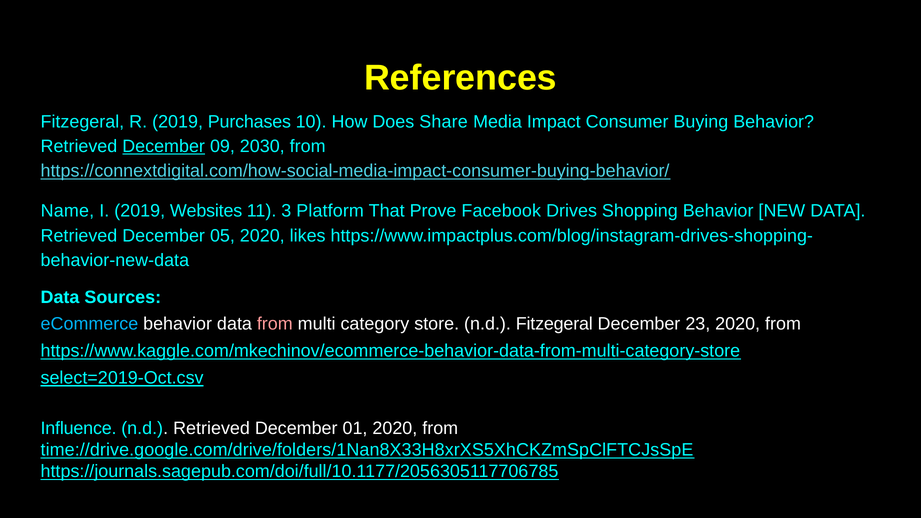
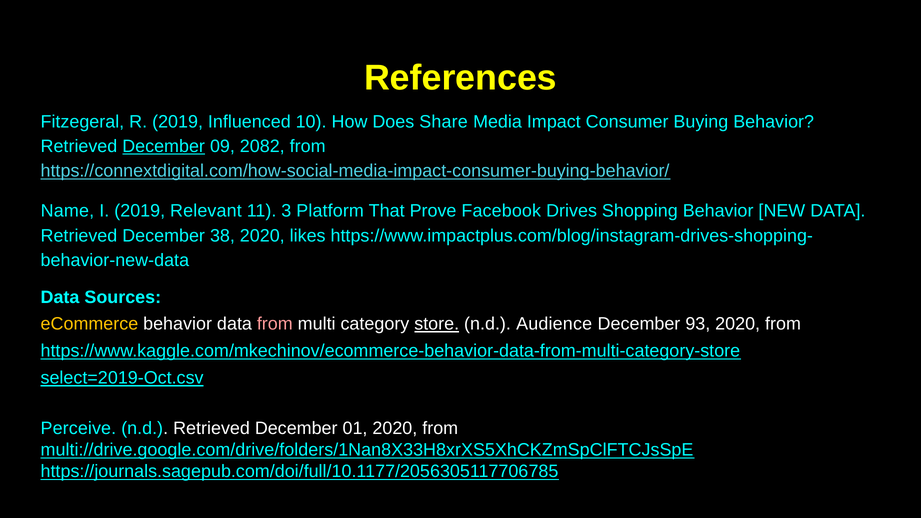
Purchases: Purchases -> Influenced (249, 122)
2030: 2030 -> 2082 (262, 146)
Websites: Websites -> Relevant (206, 211)
05: 05 -> 38 (222, 236)
eCommerce colour: light blue -> yellow (89, 324)
store underline: none -> present (437, 324)
n.d Fitzegeral: Fitzegeral -> Audience (554, 324)
23: 23 -> 93 (698, 324)
Influence: Influence -> Perceive (78, 429)
time://drive.google.com/drive/folders/1Nan8X33H8xrXS5XhCKZmSpClFTCJsSpE: time://drive.google.com/drive/folders/1Nan8X33H8xrXS5XhCKZmSpClFTCJsSpE -> multi://drive.google.com/drive/folders/1Nan8X33H8xrXS5XhCKZmSpClFTCJsSpE (367, 450)
